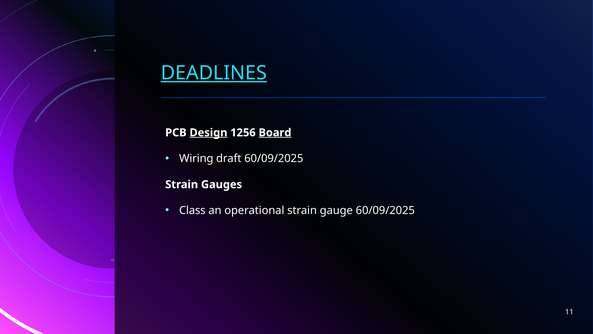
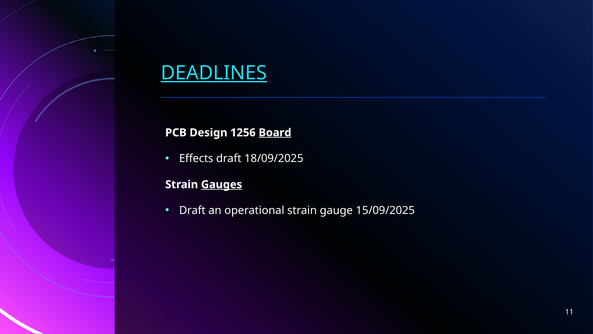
Design underline: present -> none (208, 132)
Wiring: Wiring -> Effects (196, 158)
draft 60/09/2025: 60/09/2025 -> 18/09/2025 (274, 158)
Gauges underline: none -> present (222, 184)
Class: Class -> Draft (192, 210)
gauge 60/09/2025: 60/09/2025 -> 15/09/2025 (385, 210)
